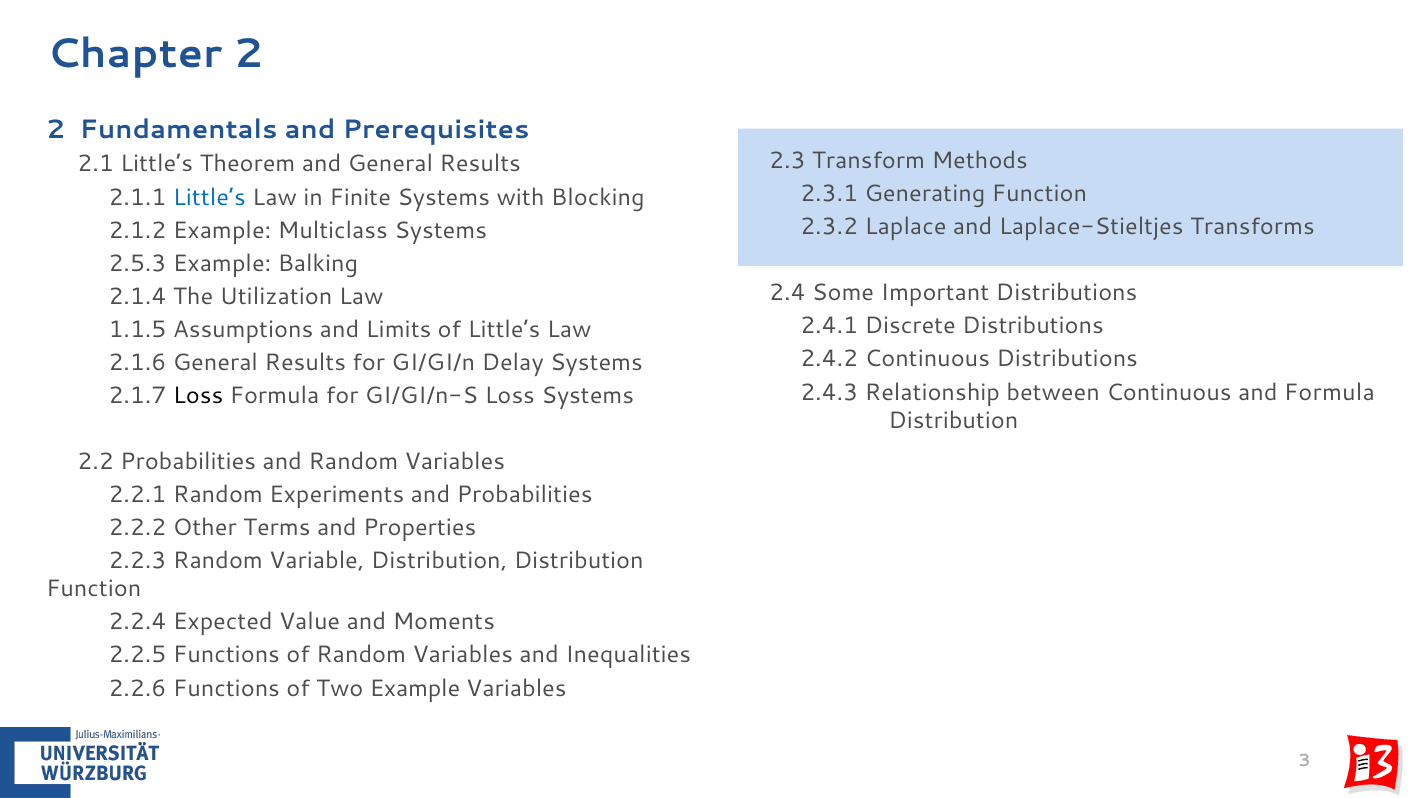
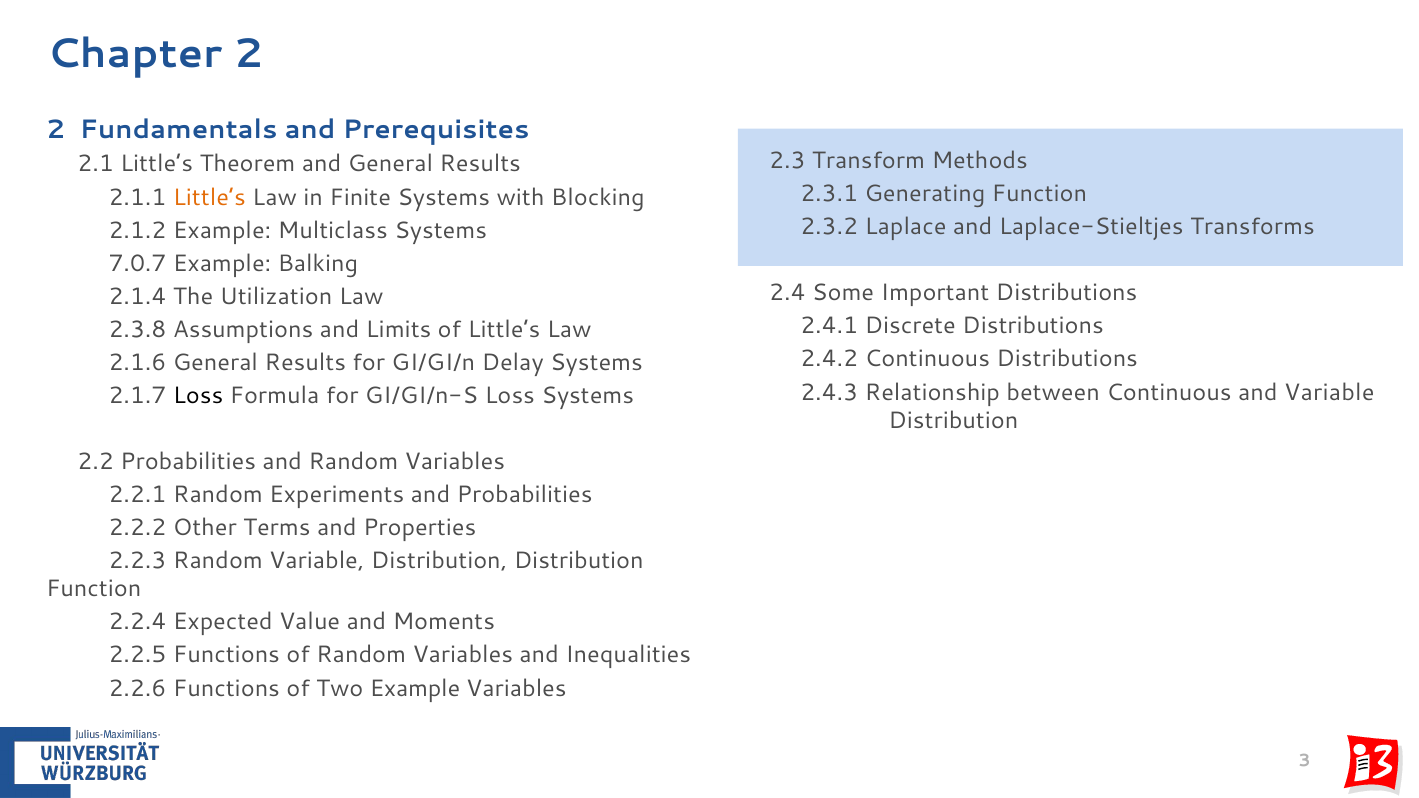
Little’s colour: blue -> orange (209, 197)
2.5.3: 2.5.3 -> 7.0.7 (138, 263)
1.1.5: 1.1.5 -> 2.3.8 (138, 329)
and Formula: Formula -> Variable (1329, 392)
